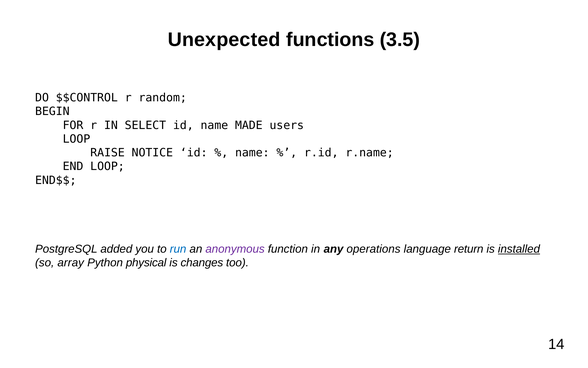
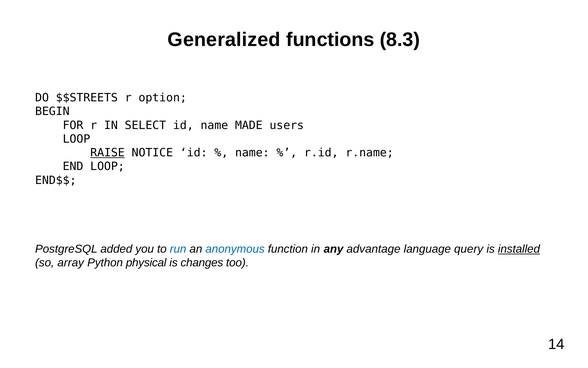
Unexpected: Unexpected -> Generalized (224, 40)
3.5: 3.5 -> 8.3 (400, 40)
$$CONTROL: $$CONTROL -> $$STREETS (87, 98)
random: random -> option (163, 98)
RAISE underline: none -> present (108, 153)
anonymous colour: purple -> blue (235, 249)
operations: operations -> advantage (374, 249)
return: return -> query (469, 249)
